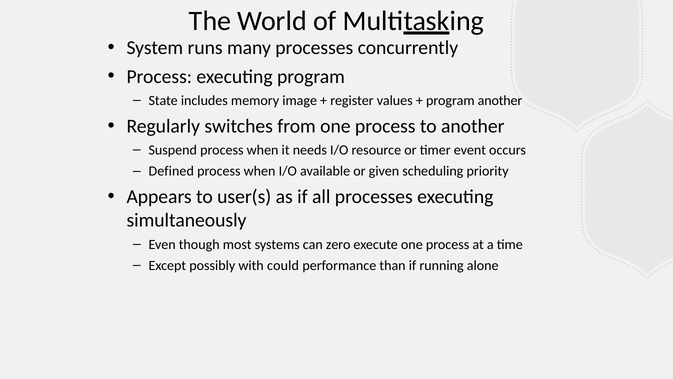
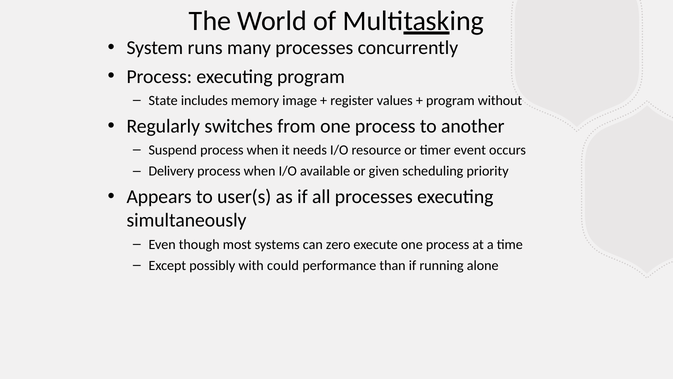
program another: another -> without (500, 100)
Defined: Defined -> Delivery (171, 171)
